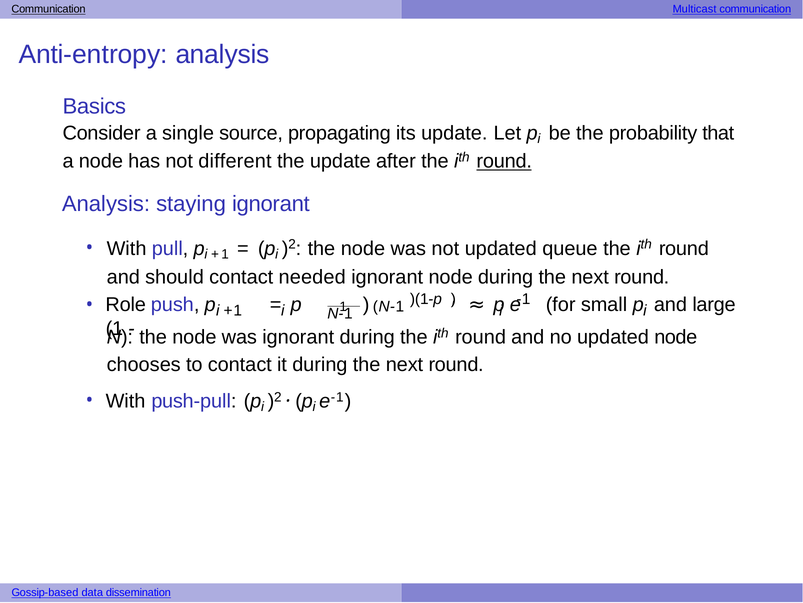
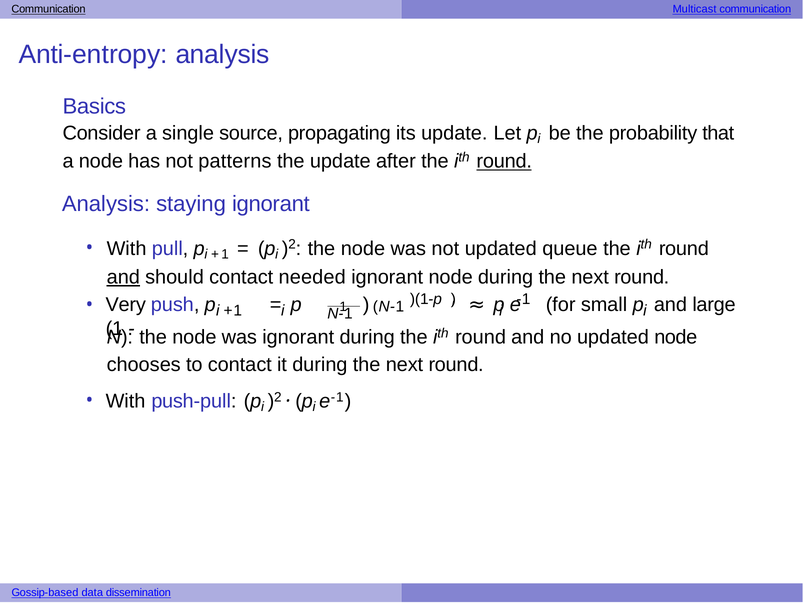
different: different -> patterns (235, 161)
and underline: none -> present (123, 277)
Role: Role -> Very (126, 305)
